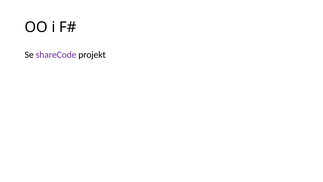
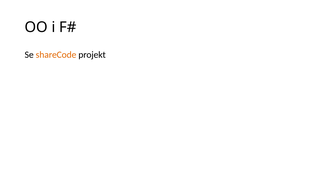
shareCode colour: purple -> orange (56, 55)
